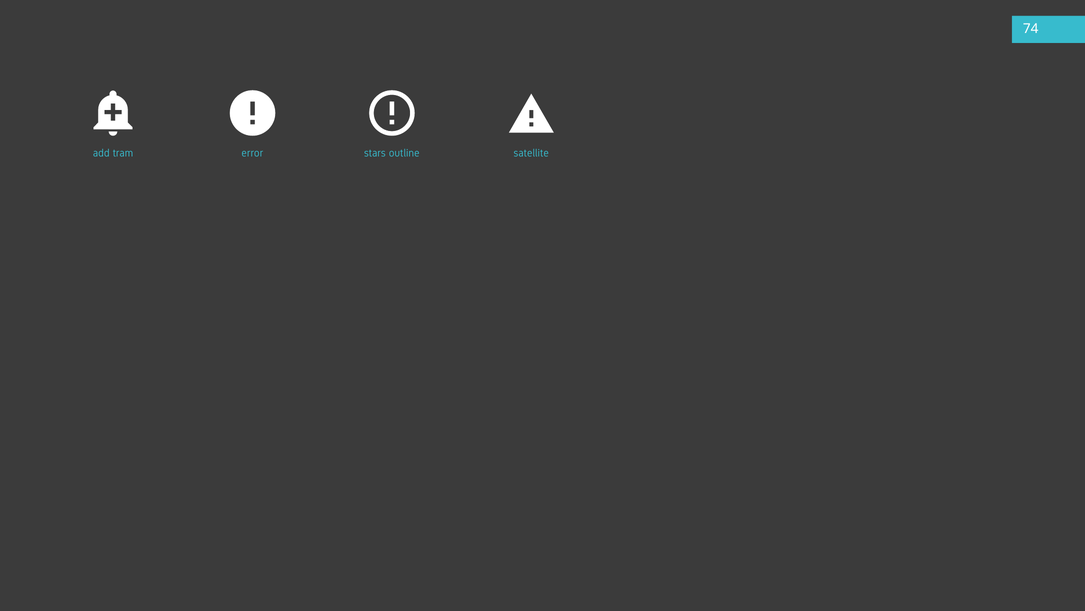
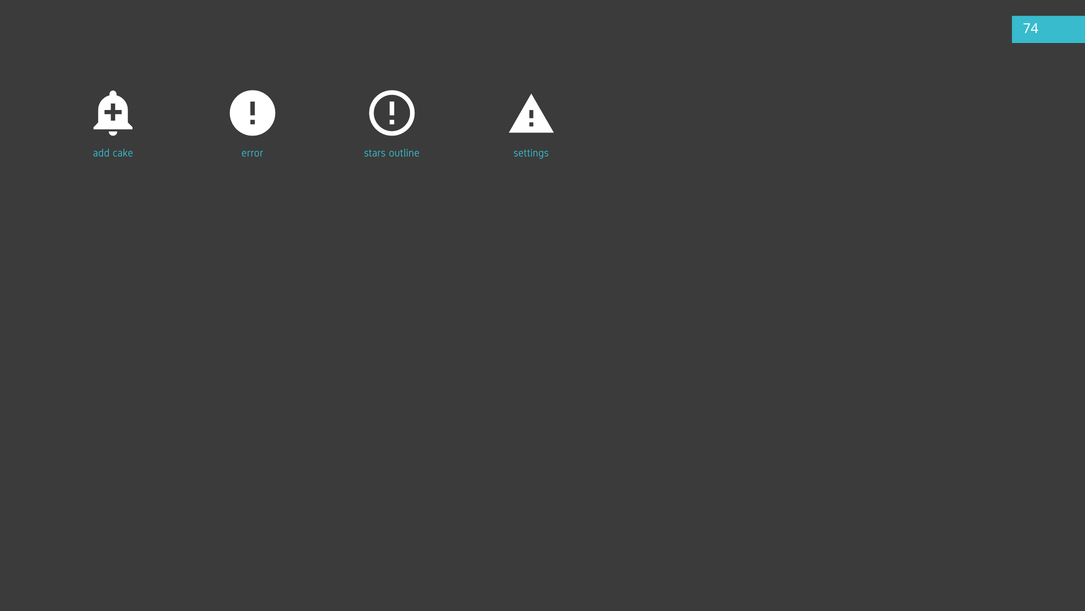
tram: tram -> cake (123, 153)
satellite: satellite -> settings (531, 153)
